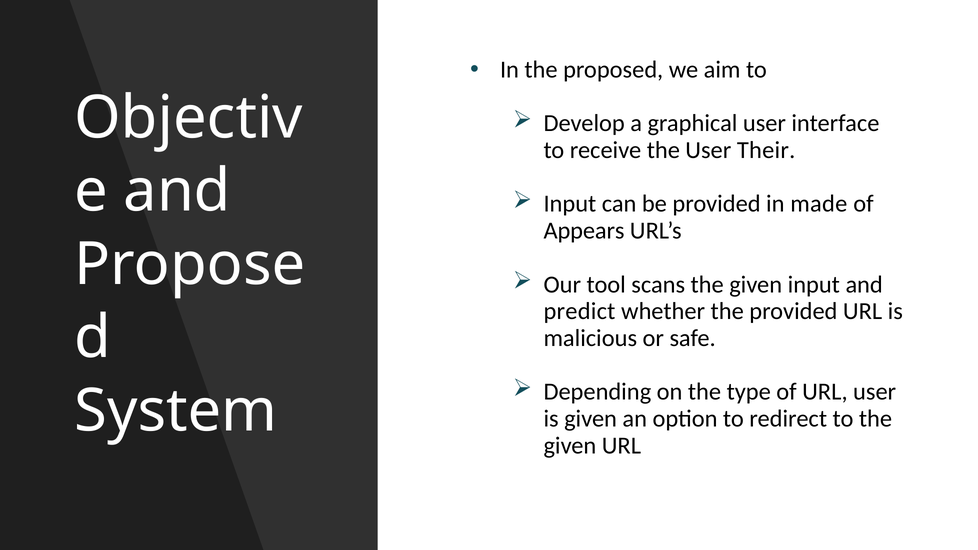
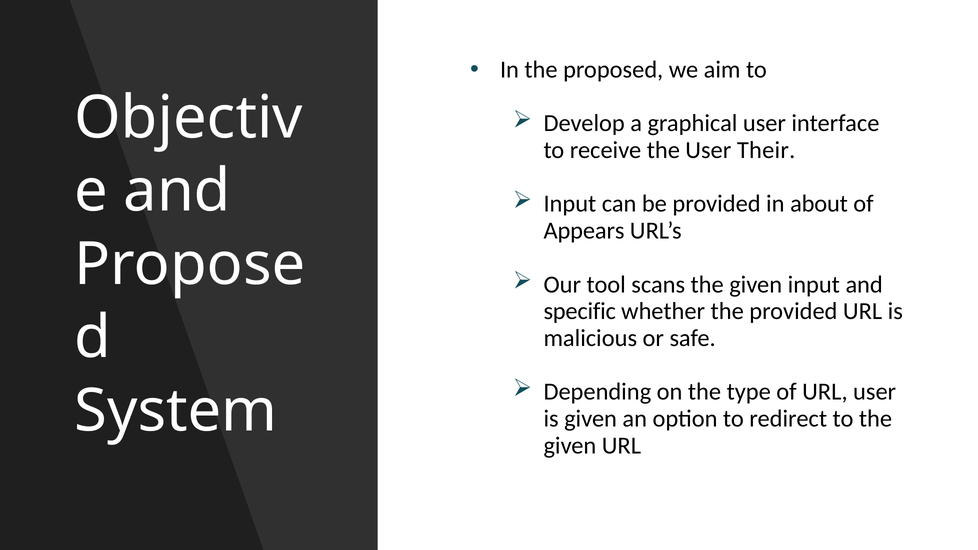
made: made -> about (819, 204)
predict: predict -> specific (580, 311)
